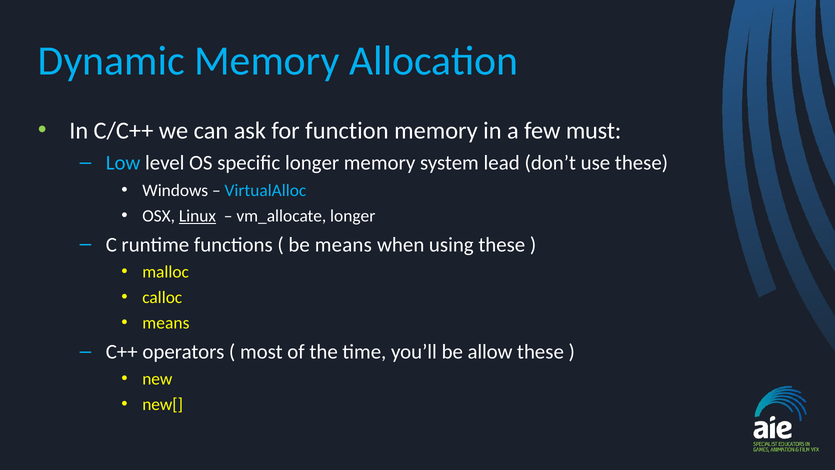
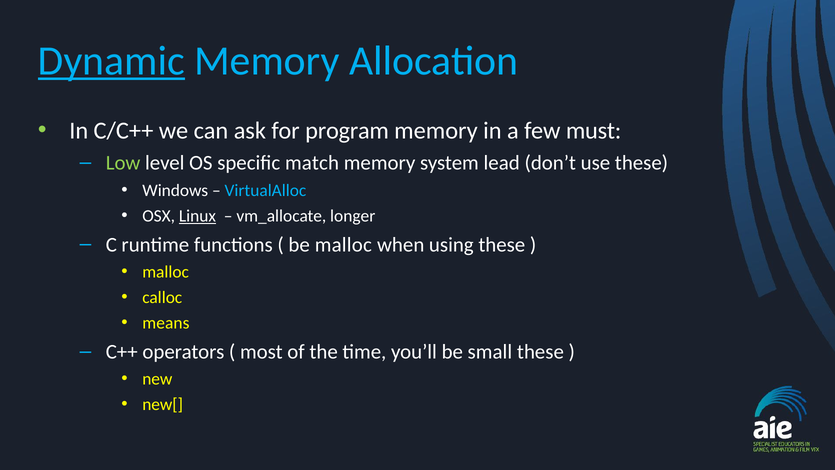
Dynamic underline: none -> present (111, 61)
function: function -> program (347, 130)
Low colour: light blue -> light green (123, 163)
specific longer: longer -> match (312, 163)
be means: means -> malloc (343, 244)
allow: allow -> small (490, 352)
